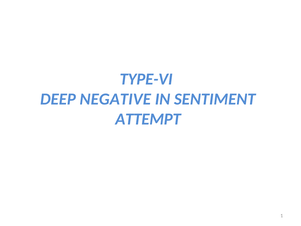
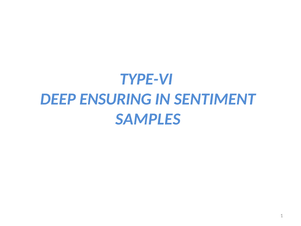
NEGATIVE: NEGATIVE -> ENSURING (115, 99)
ATTEMPT: ATTEMPT -> SAMPLES (148, 119)
